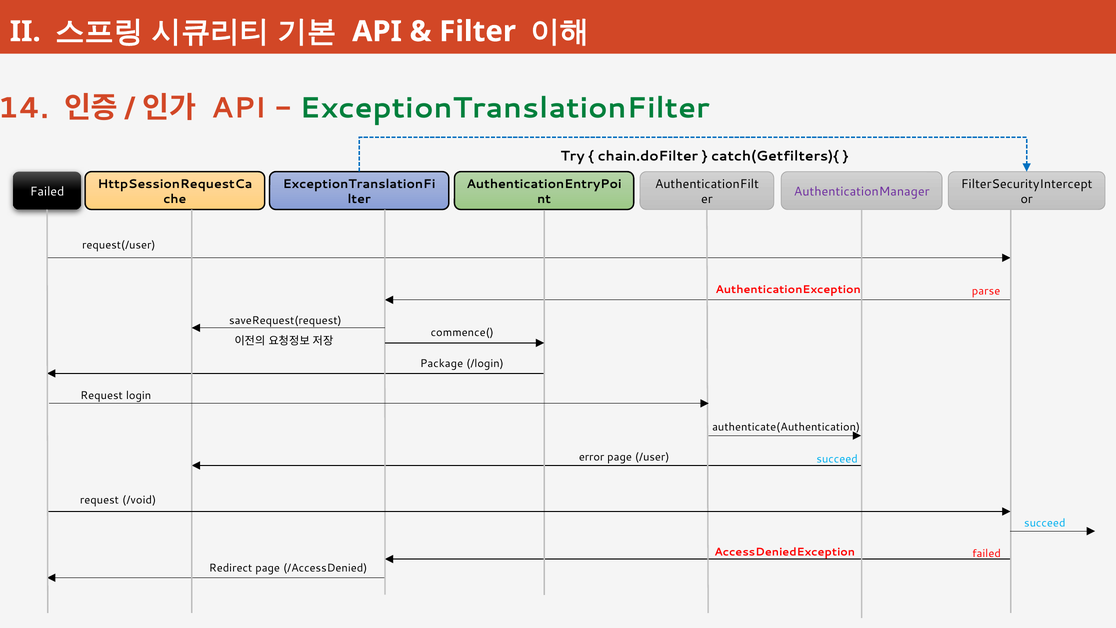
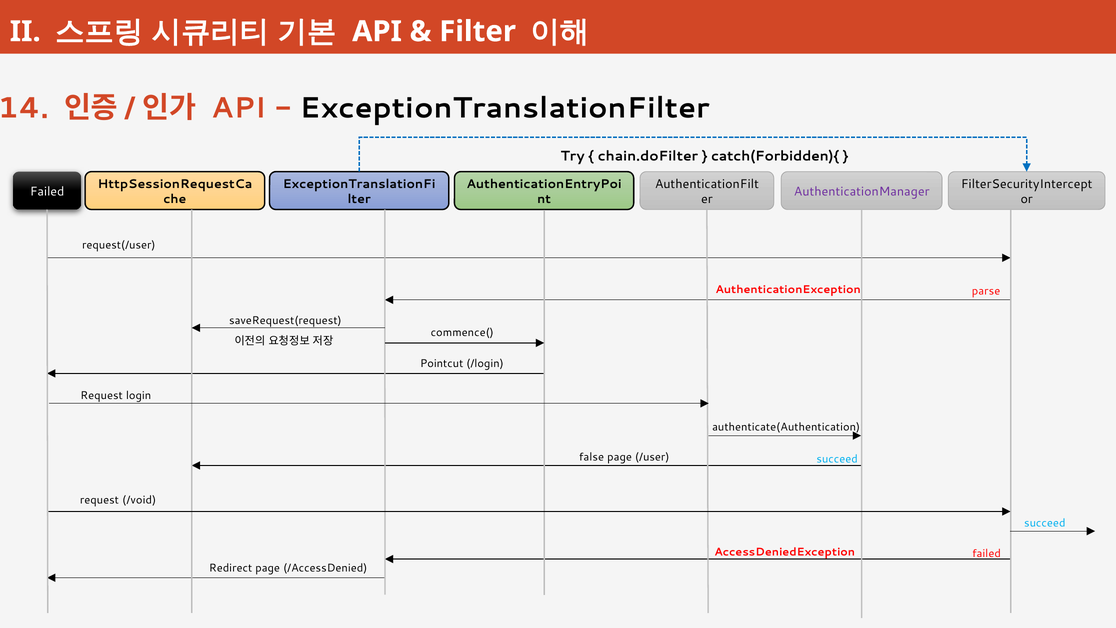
ExceptionTranslationFilter colour: green -> black (505, 108)
catch(Getfilters){: catch(Getfilters){ -> catch(Forbidden){ (775, 156)
Package: Package -> Pointcut (442, 363)
error: error -> false (591, 457)
